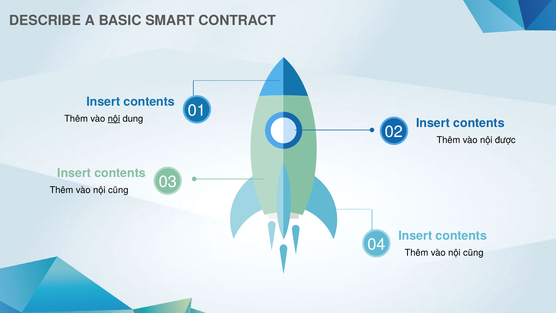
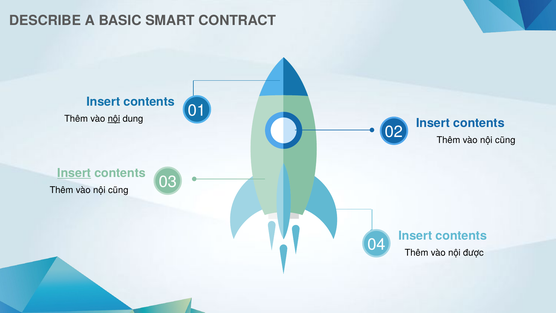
được: được -> cũng (505, 140)
Insert underline: none -> present (74, 173)
cũng: cũng -> được (473, 252)
